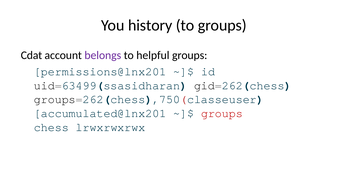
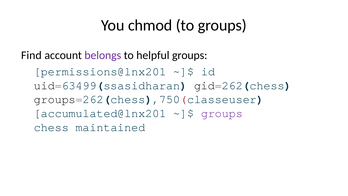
history: history -> chmod (150, 25)
Cdat: Cdat -> Find (31, 55)
groups colour: red -> purple (222, 113)
lrwxrwxrwx: lrwxrwxrwx -> maintained (111, 127)
